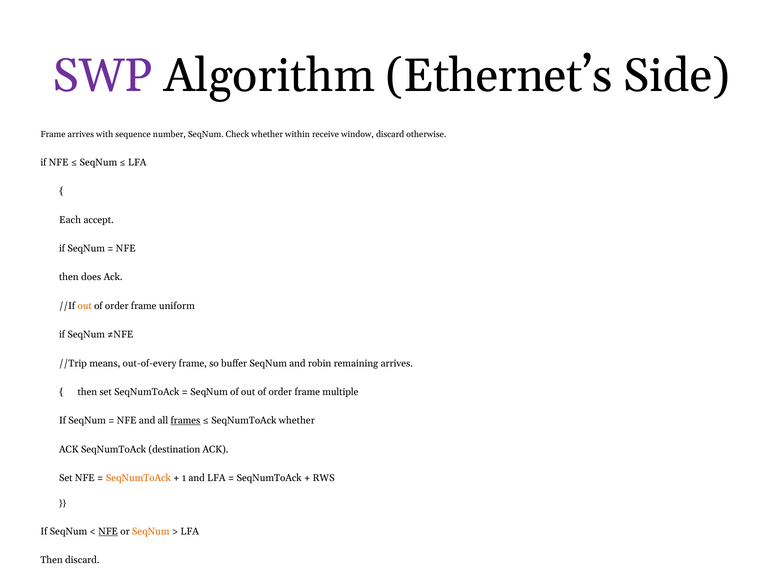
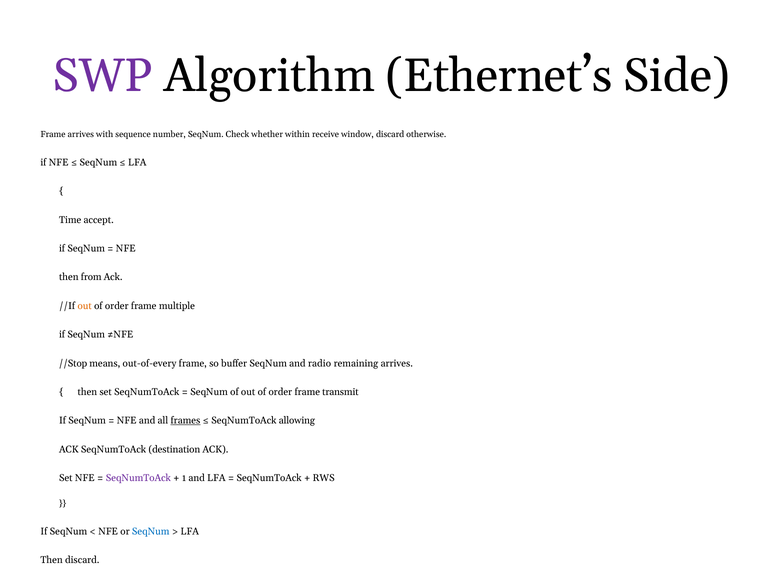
Each: Each -> Time (70, 220)
does: does -> from (91, 277)
uniform: uniform -> multiple (177, 306)
//Trip: //Trip -> //Stop (73, 363)
robin: robin -> radio (320, 363)
multiple: multiple -> transmit (340, 392)
SeqNumToAck whether: whether -> allowing (297, 421)
SeqNumToAck colour: orange -> purple (138, 478)
NFE underline: present -> none (108, 532)
SeqNum colour: orange -> blue (151, 532)
